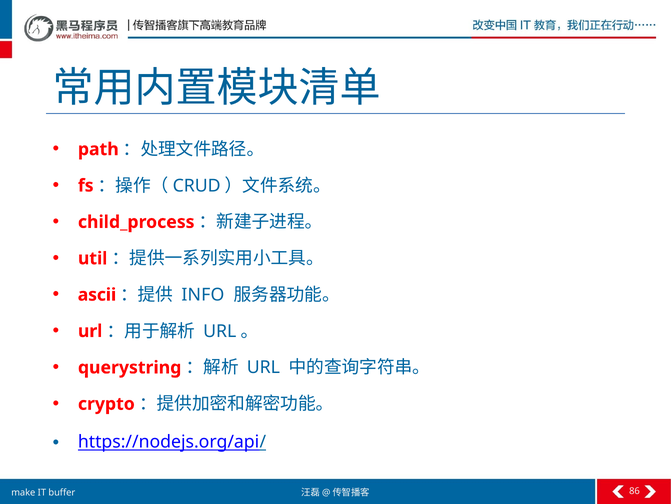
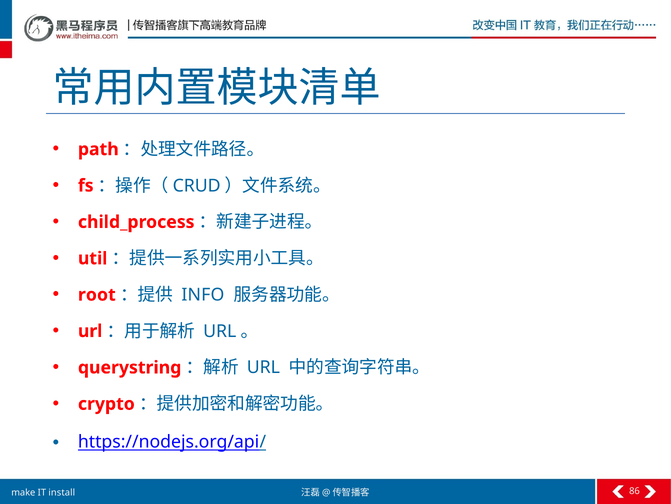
ascii: ascii -> root (97, 294)
buffer: buffer -> install (62, 492)
